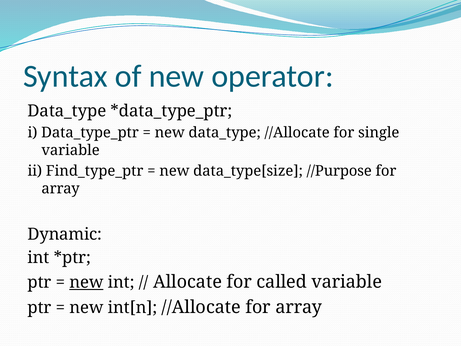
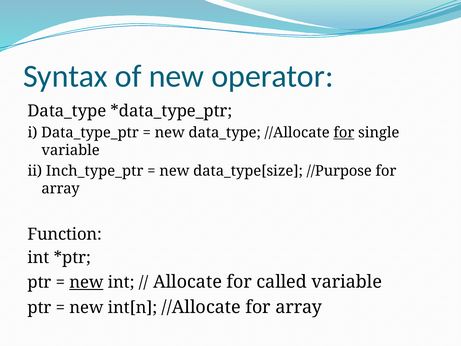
for underline: none -> present (344, 133)
Find_type_ptr: Find_type_ptr -> Inch_type_ptr (95, 171)
Dynamic: Dynamic -> Function (65, 234)
